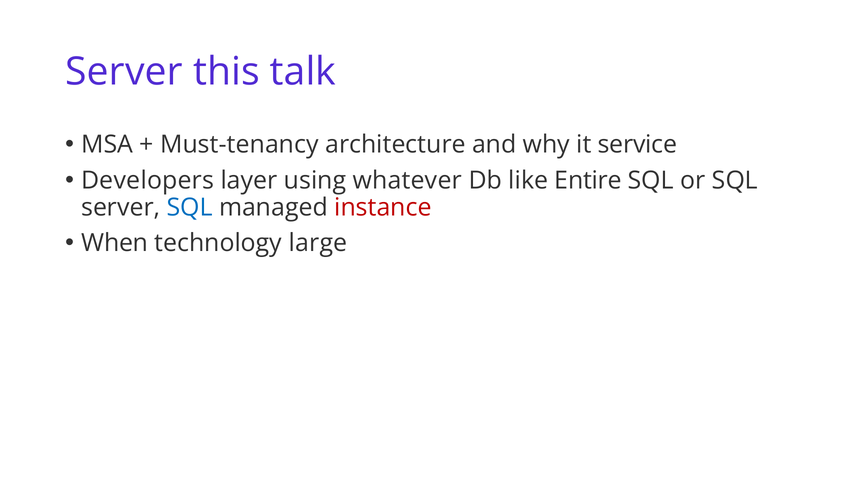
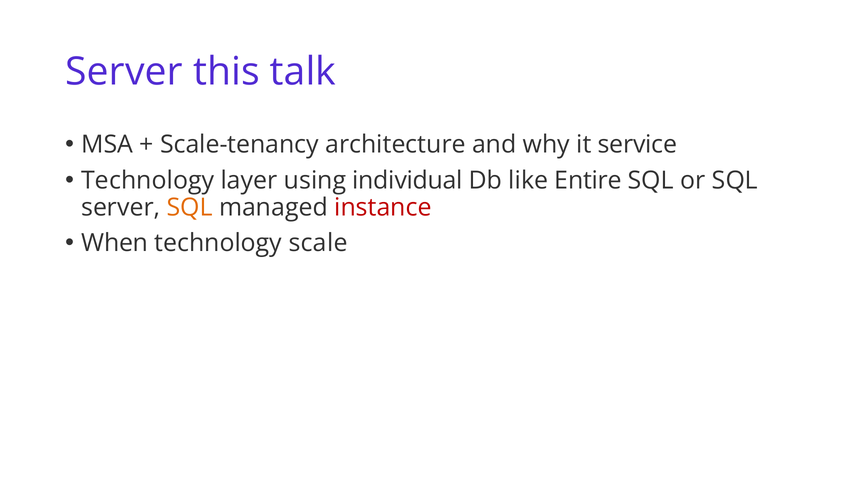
Must-tenancy: Must-tenancy -> Scale-tenancy (239, 145)
Developers: Developers -> Technology (148, 180)
whatever: whatever -> individual (408, 180)
SQL colour: blue -> orange (190, 207)
large: large -> scale (318, 243)
